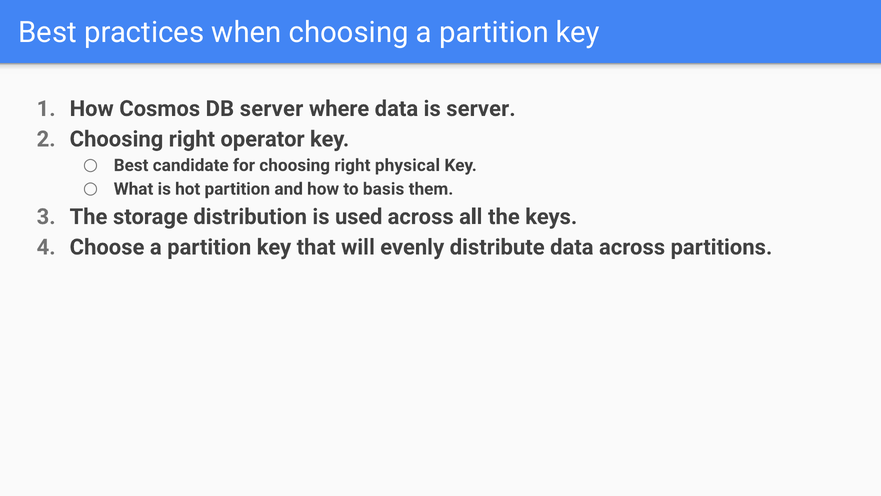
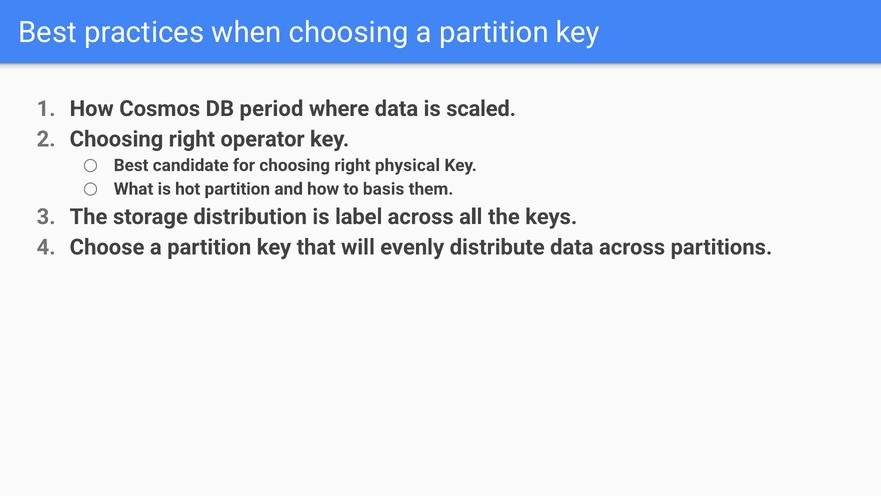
DB server: server -> period (271, 109)
is server: server -> scaled (481, 109)
used: used -> label (359, 217)
